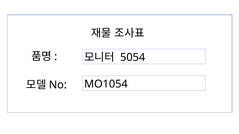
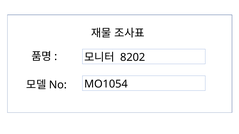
5054: 5054 -> 8202 (133, 57)
